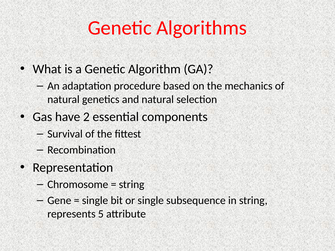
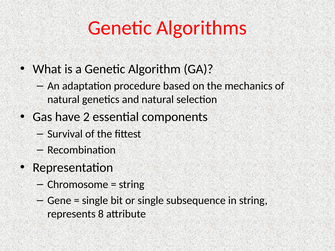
5: 5 -> 8 (101, 214)
